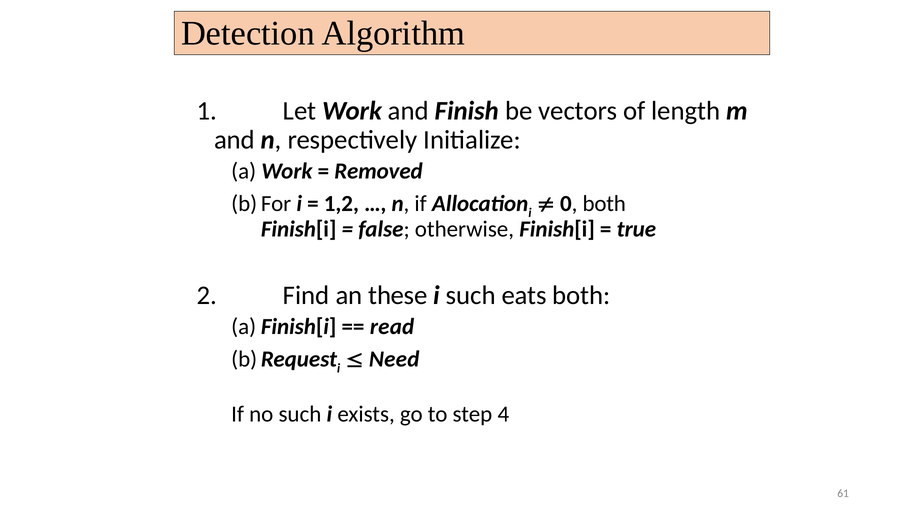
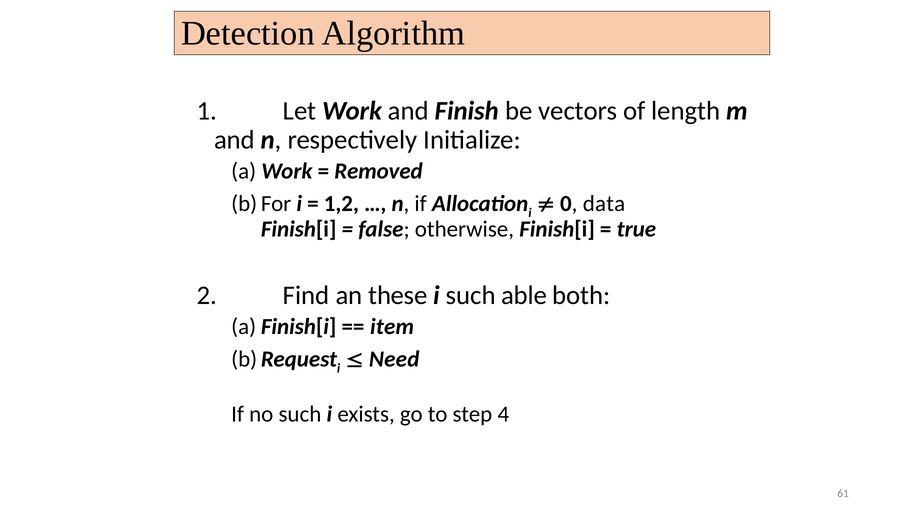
0 both: both -> data (604, 204)
eats: eats -> able (524, 295)
read: read -> item (392, 327)
